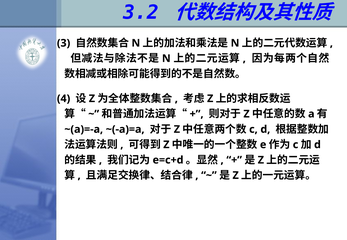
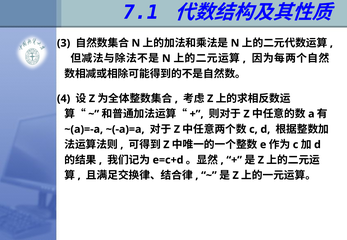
3.2: 3.2 -> 7.1 (141, 13)
